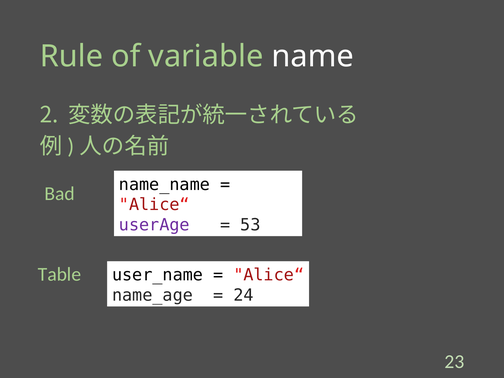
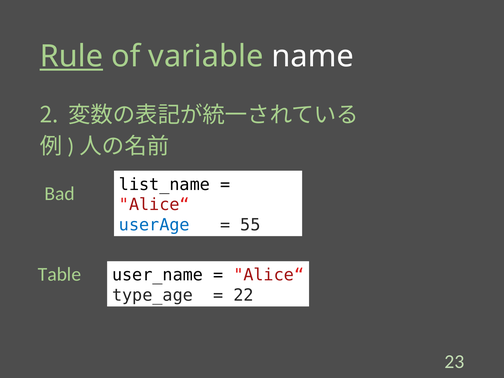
Rule underline: none -> present (71, 56)
name_name: name_name -> list_name (165, 184)
userAge colour: purple -> blue (154, 225)
53: 53 -> 55 (250, 225)
name_age: name_age -> type_age (153, 295)
24: 24 -> 22 (244, 295)
